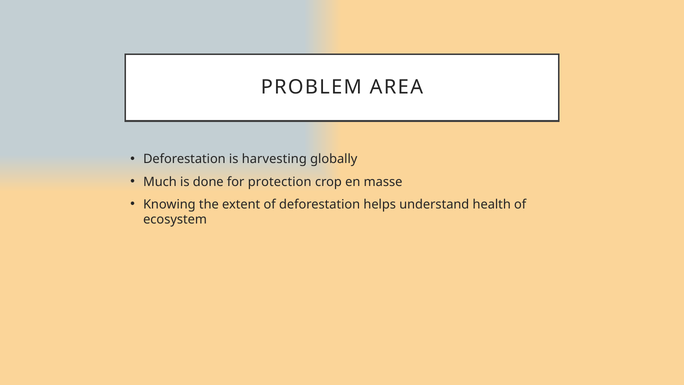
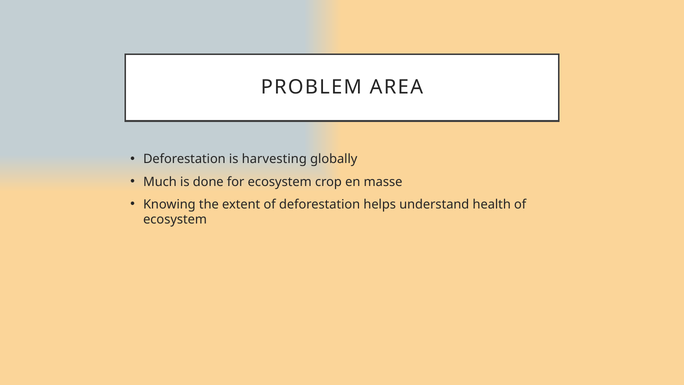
for protection: protection -> ecosystem (280, 182)
